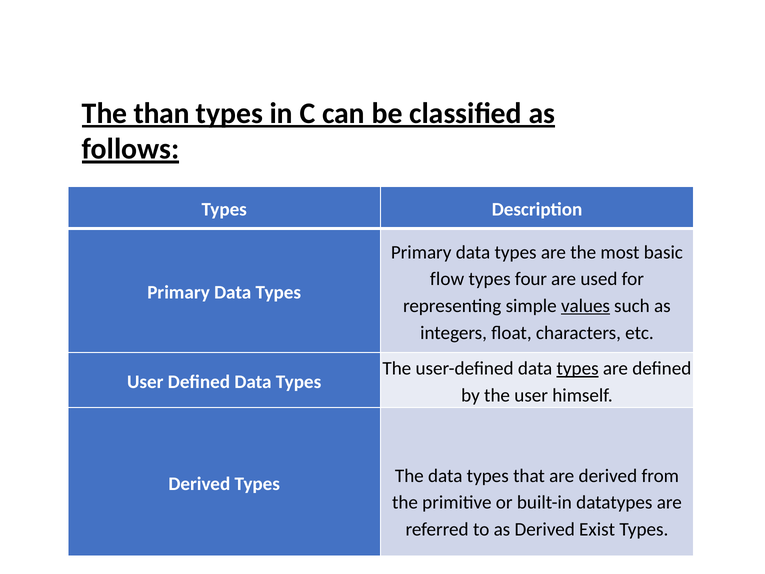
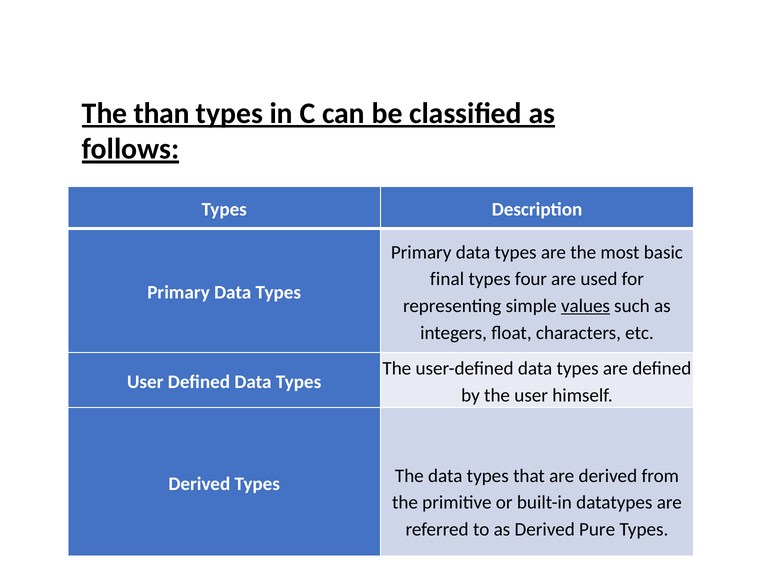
flow: flow -> final (447, 279)
types underline: present -> none (578, 368)
Exist: Exist -> Pure (597, 529)
